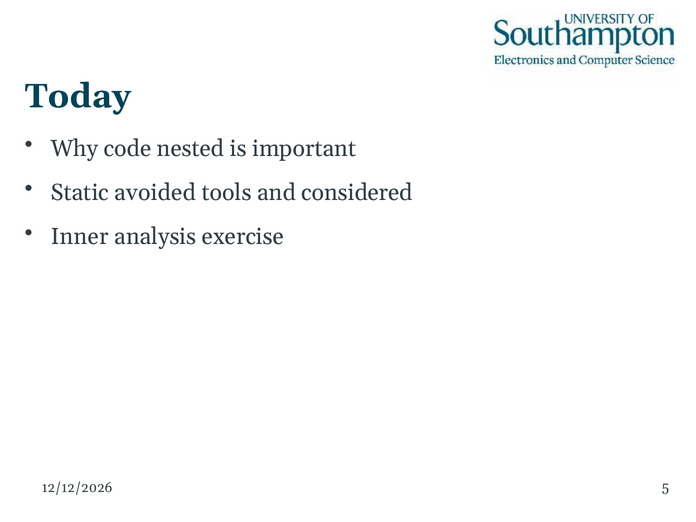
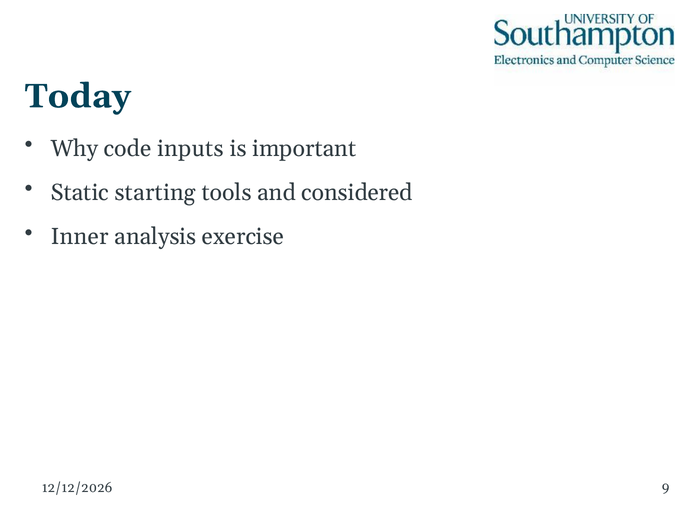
nested: nested -> inputs (191, 148)
avoided: avoided -> starting (155, 193)
5: 5 -> 9 (666, 487)
